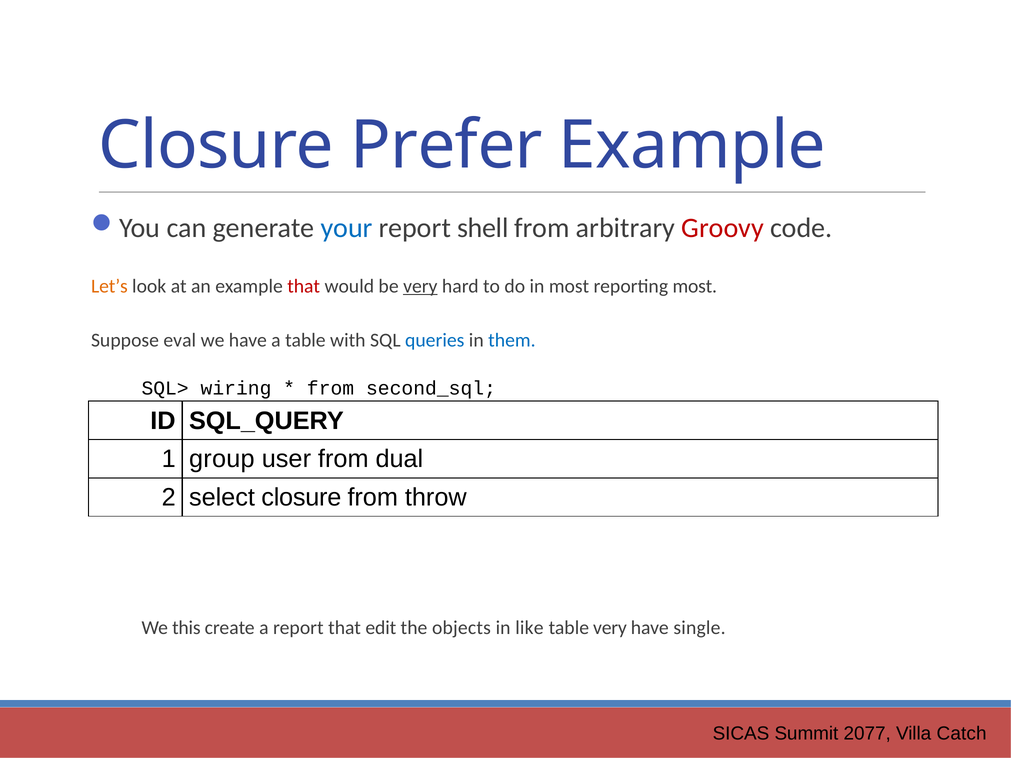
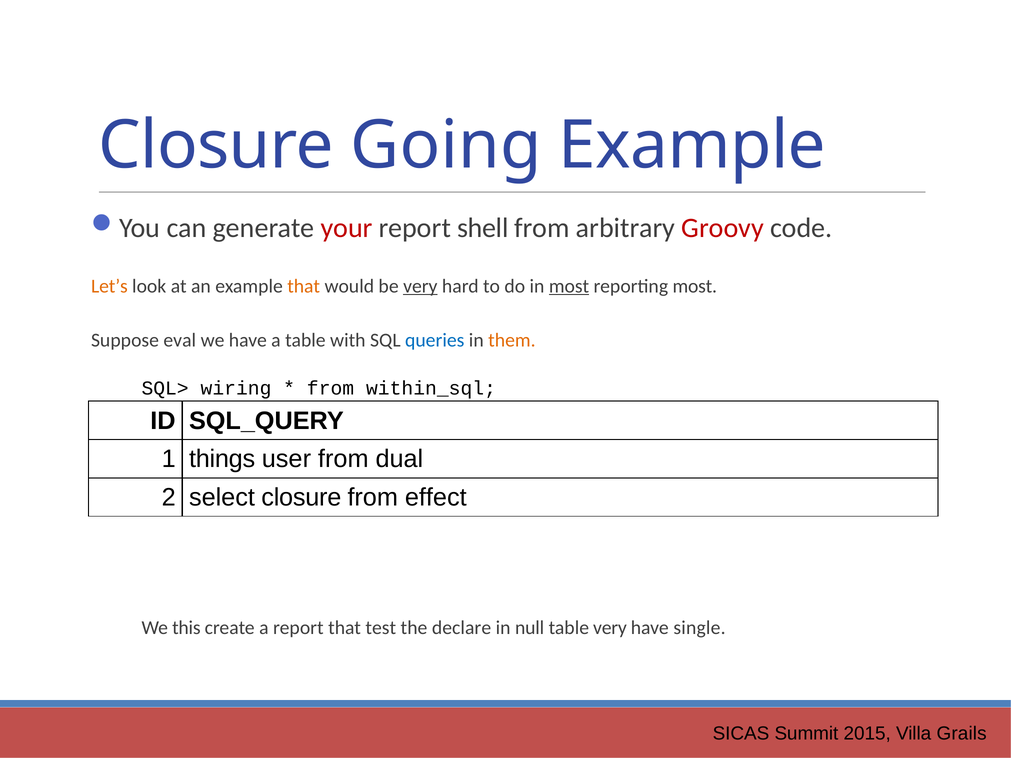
Prefer: Prefer -> Going (446, 146)
your colour: blue -> red (347, 228)
that colour: red -> orange (304, 286)
most underline: none -> present (569, 286)
them colour: blue -> orange (512, 340)
second_sql: second_sql -> within_sql (431, 388)
group: group -> things (222, 459)
throw: throw -> effect (436, 498)
edit: edit -> test (381, 628)
objects: objects -> declare (462, 628)
like: like -> null (530, 628)
2077: 2077 -> 2015 (867, 734)
Catch: Catch -> Grails (962, 734)
